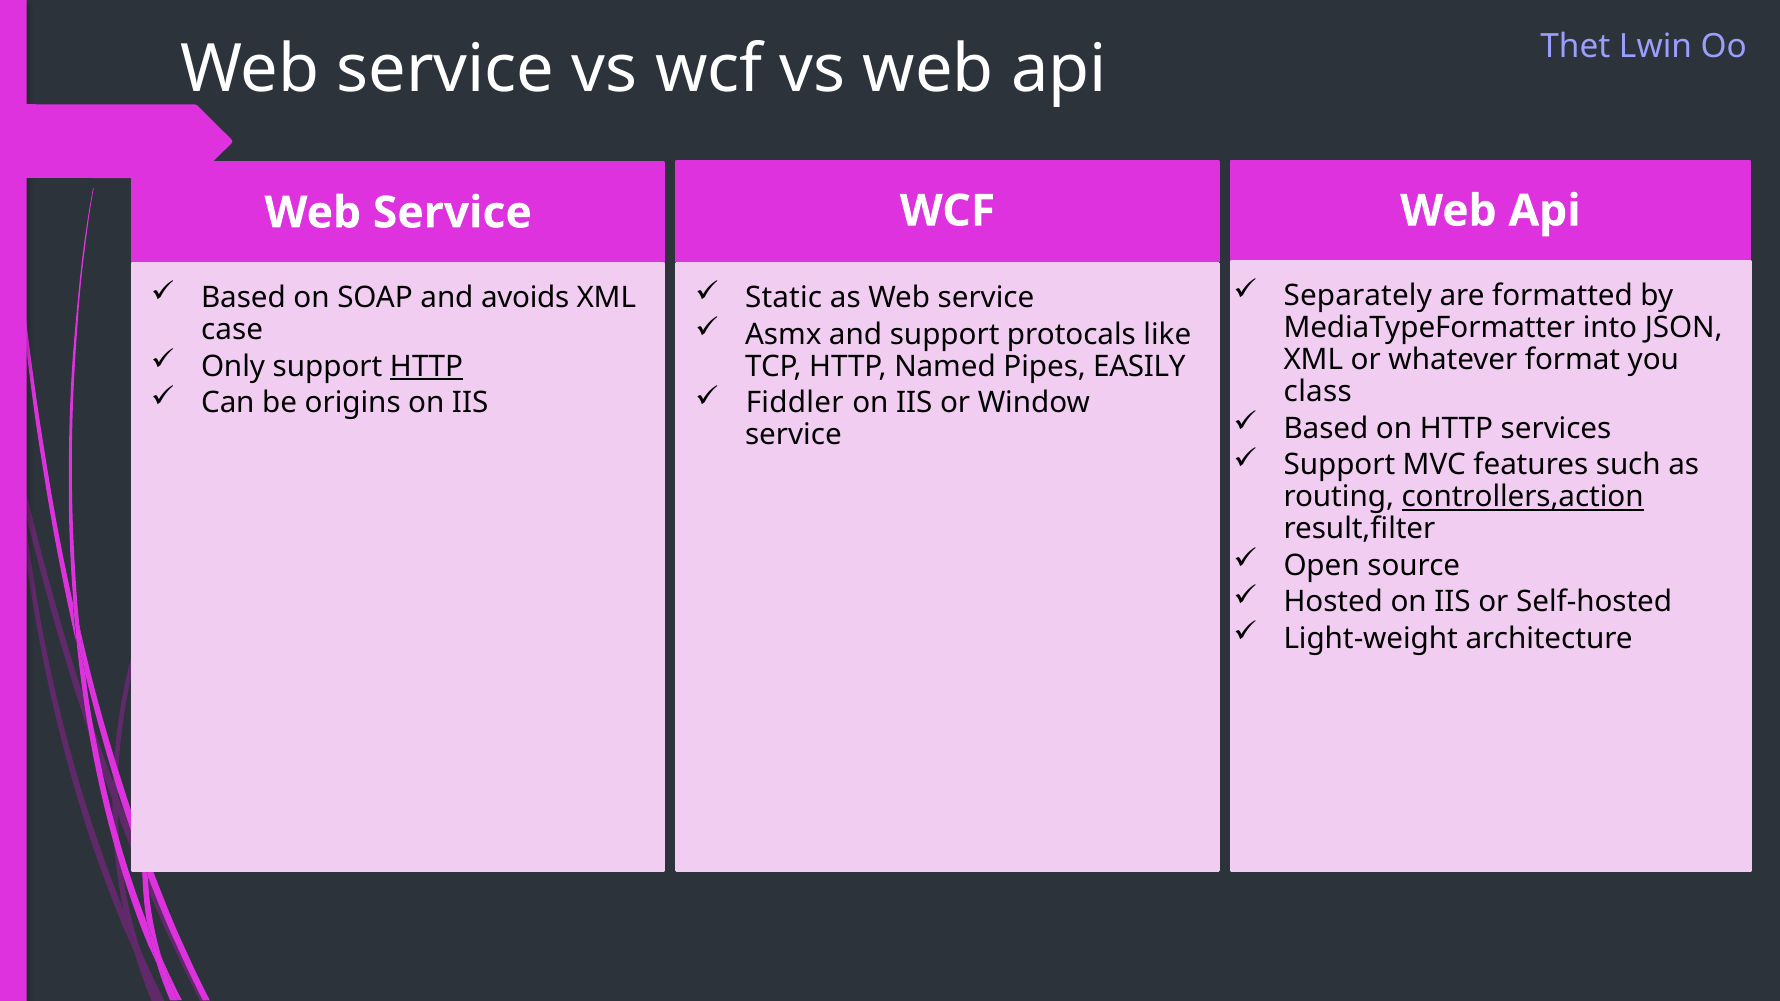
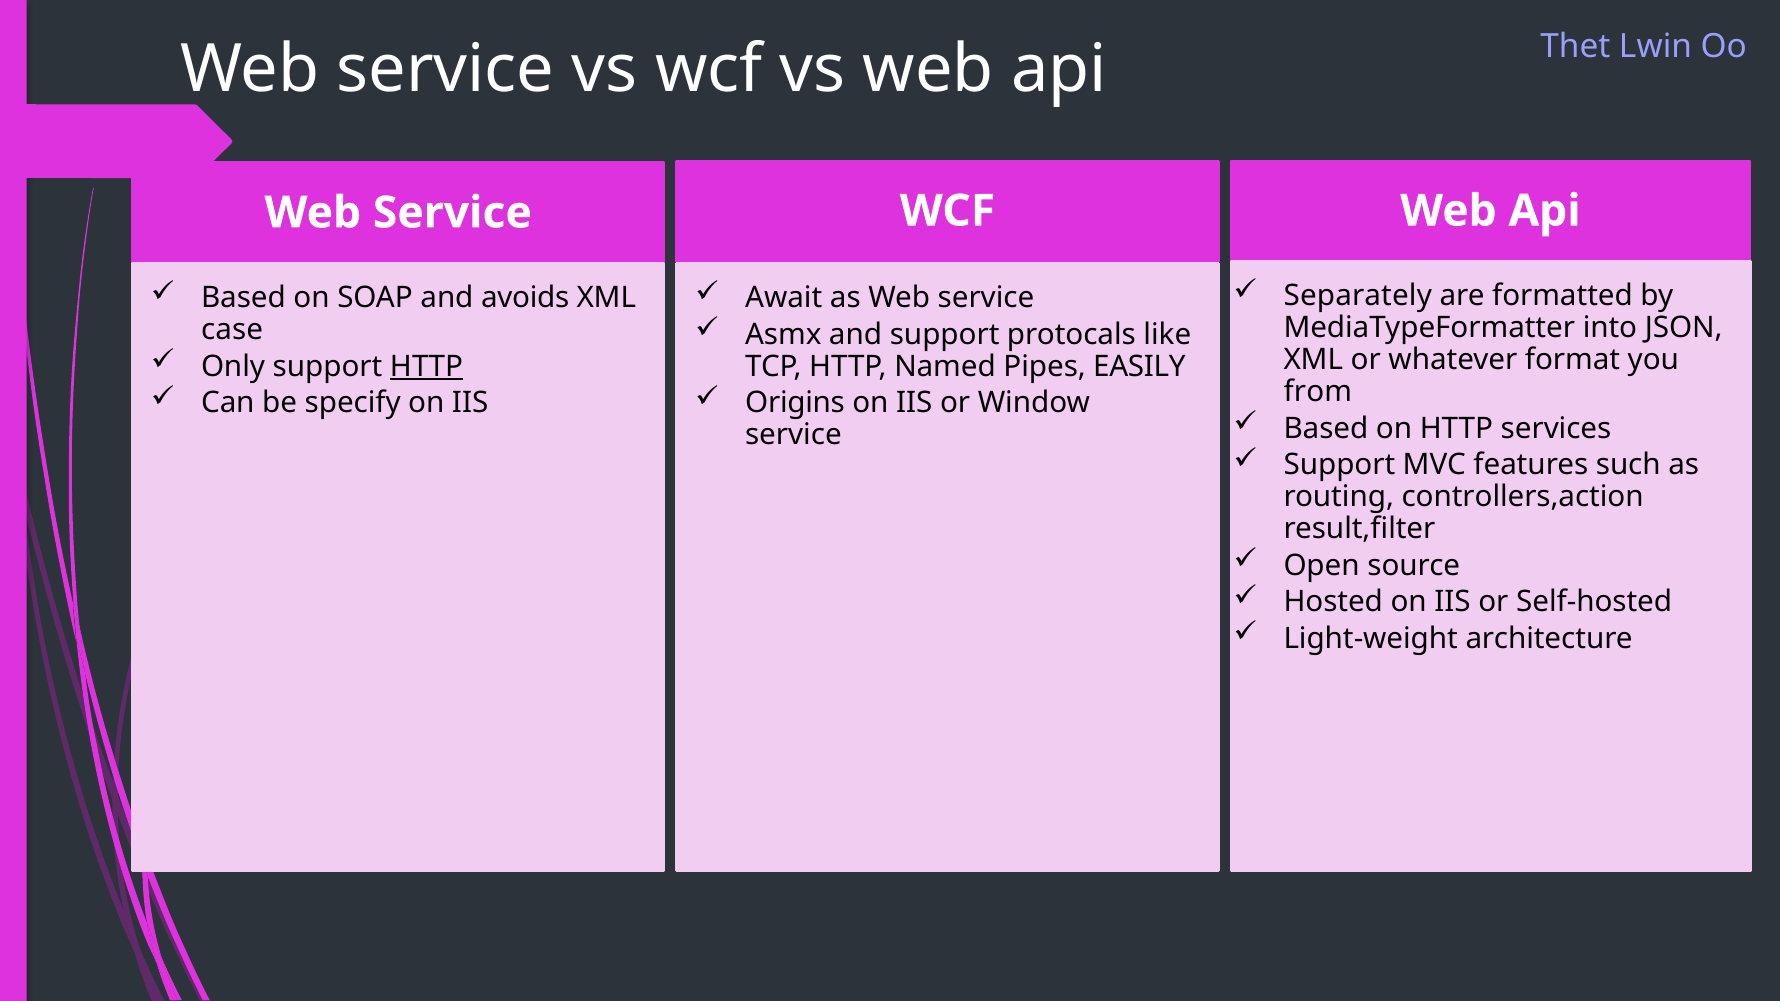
Static: Static -> Await (784, 298)
class: class -> from (1318, 392)
origins: origins -> specify (353, 403)
Fiddler: Fiddler -> Origins (795, 403)
controllers,action underline: present -> none (1523, 497)
